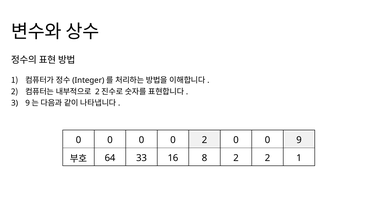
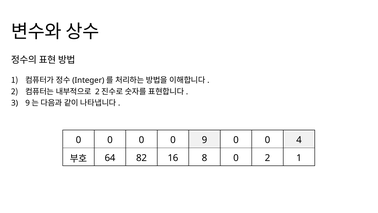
0 2: 2 -> 9 (204, 140)
9: 9 -> 4 (299, 140)
33: 33 -> 82 (142, 158)
8 2: 2 -> 0 (236, 158)
